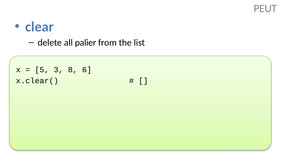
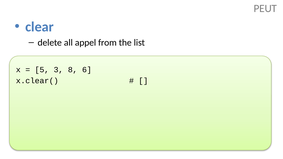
palier: palier -> appel (85, 43)
